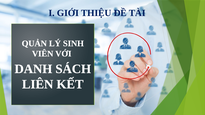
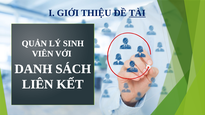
TÀI underline: none -> present (137, 13)
